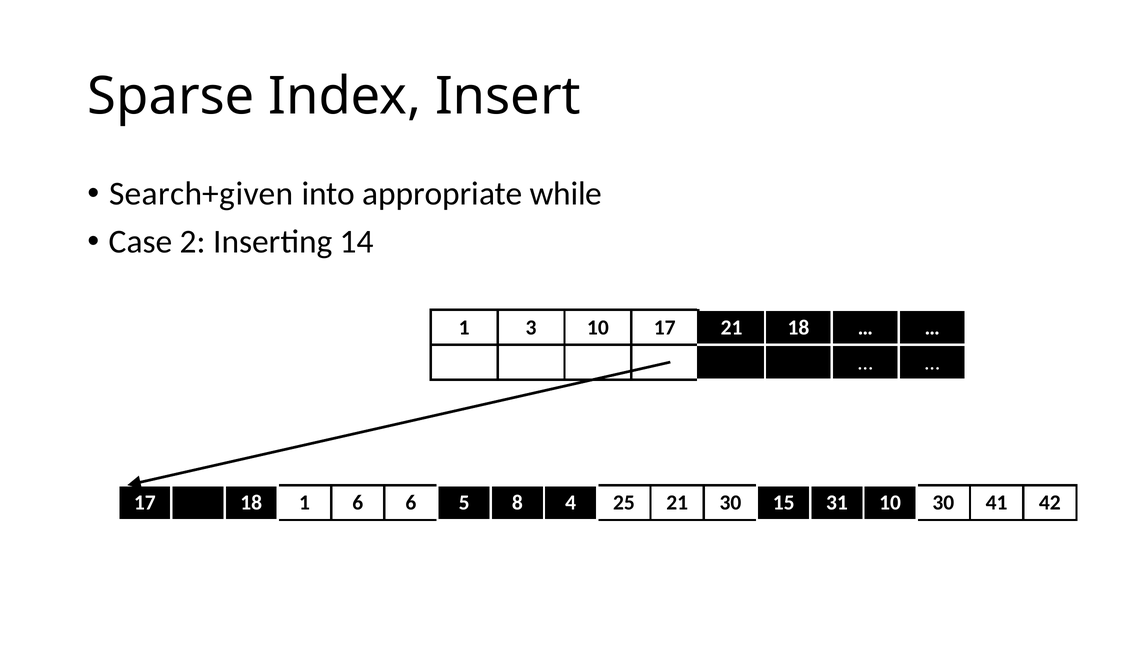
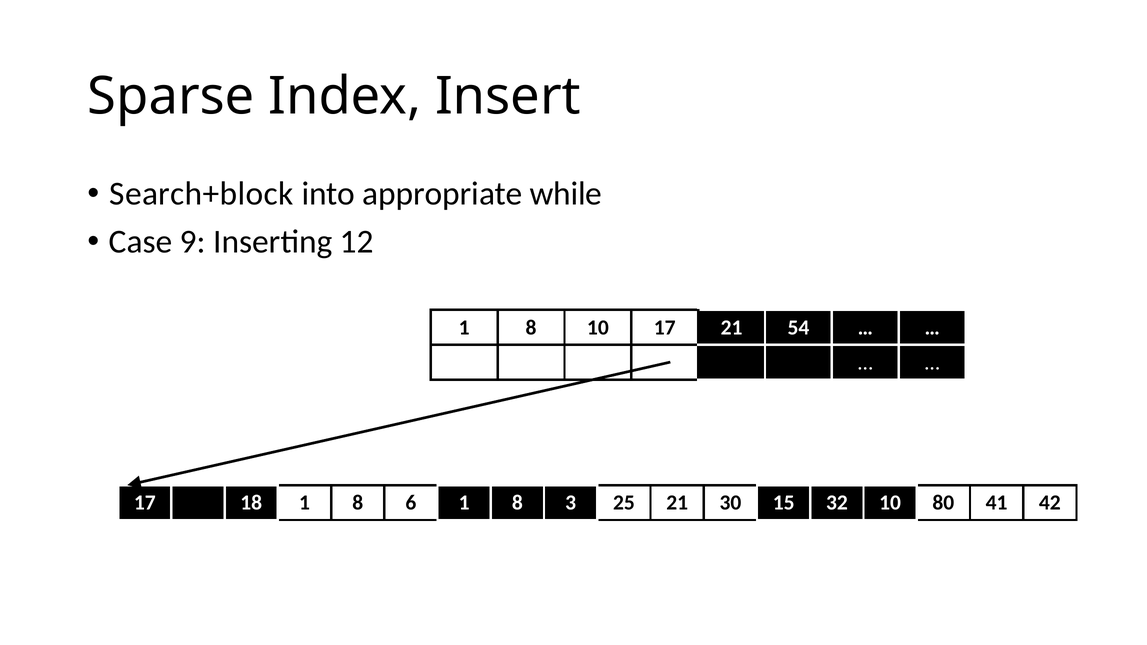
Search+given: Search+given -> Search+block (201, 194)
2: 2 -> 9 (193, 242)
14: 14 -> 12 (357, 242)
3: 3 -> 8 (531, 328)
21 18: 18 -> 54 (798, 328)
18 1 6: 6 -> 8 (358, 503)
6 5: 5 -> 1 (464, 503)
4: 4 -> 3 (571, 503)
31: 31 -> 32 (837, 503)
10 30: 30 -> 80 (943, 503)
